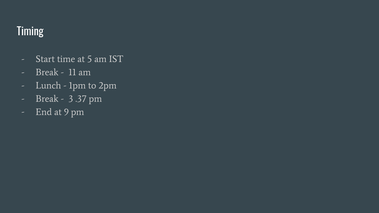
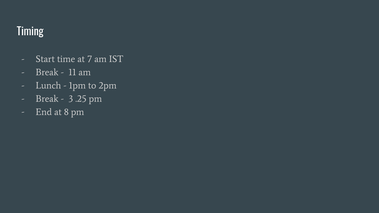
5: 5 -> 7 (90, 59)
.37: .37 -> .25 (81, 99)
9: 9 -> 8 (66, 112)
